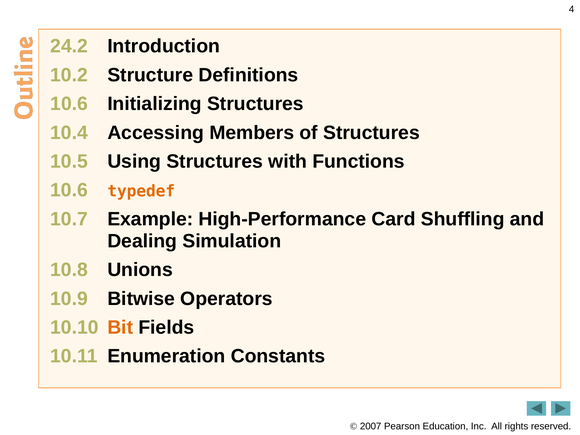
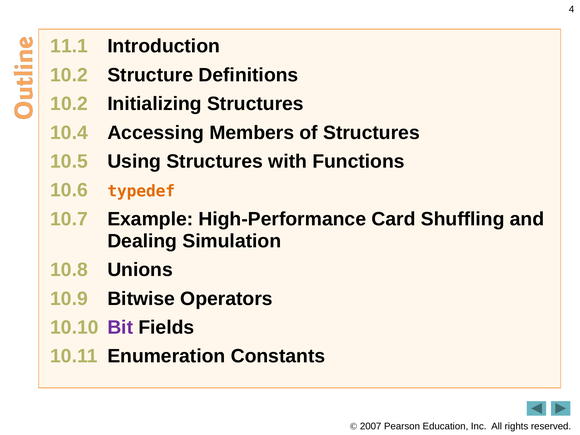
24.2: 24.2 -> 11.1 (69, 46)
10.6: 10.6 -> 10.2 (69, 104)
Bit colour: orange -> purple (120, 327)
